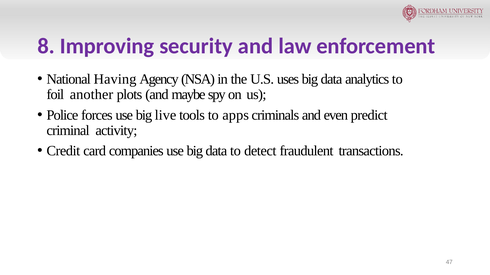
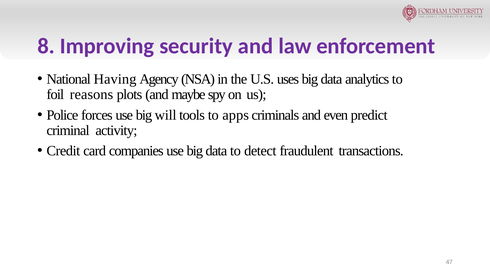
another: another -> reasons (92, 95)
live: live -> will (166, 115)
